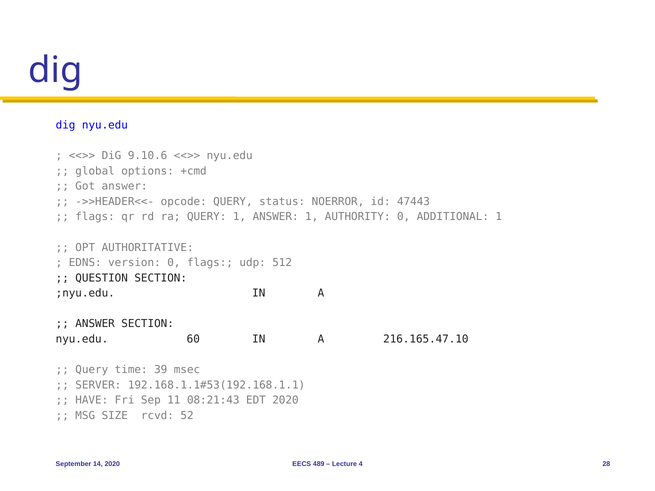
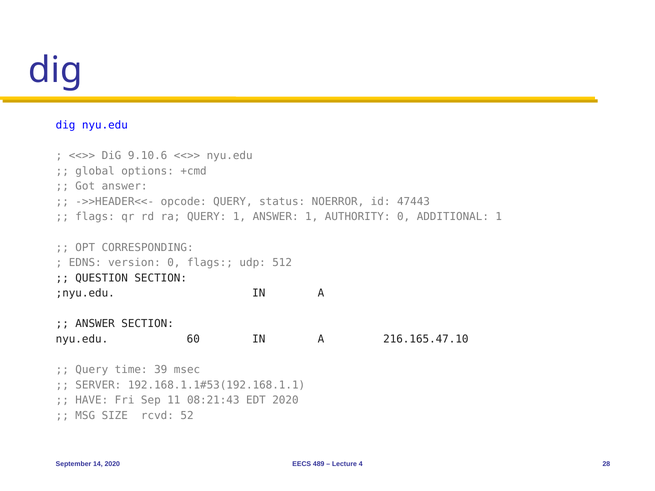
AUTHORITATIVE: AUTHORITATIVE -> CORRESPONDING (148, 248)
